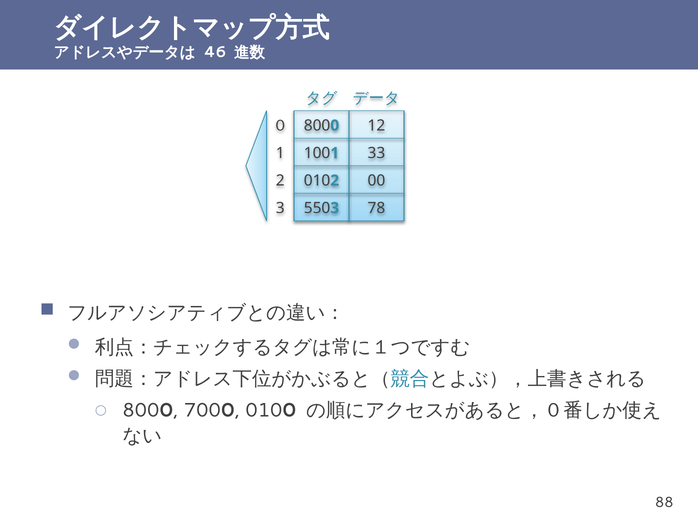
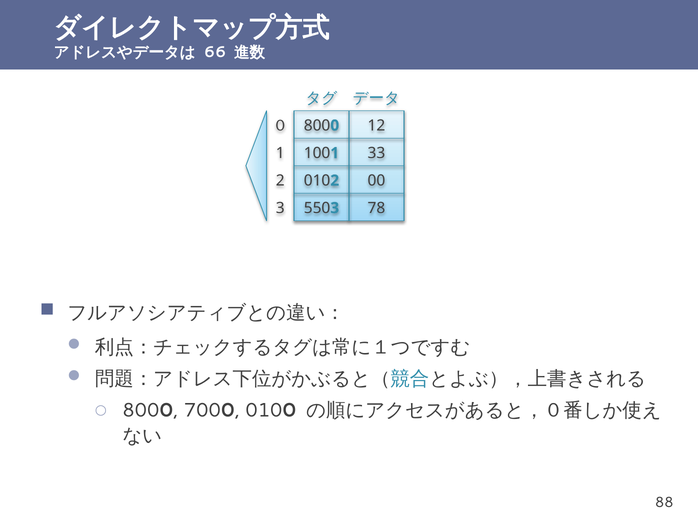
46: 46 -> 66 (215, 52)
